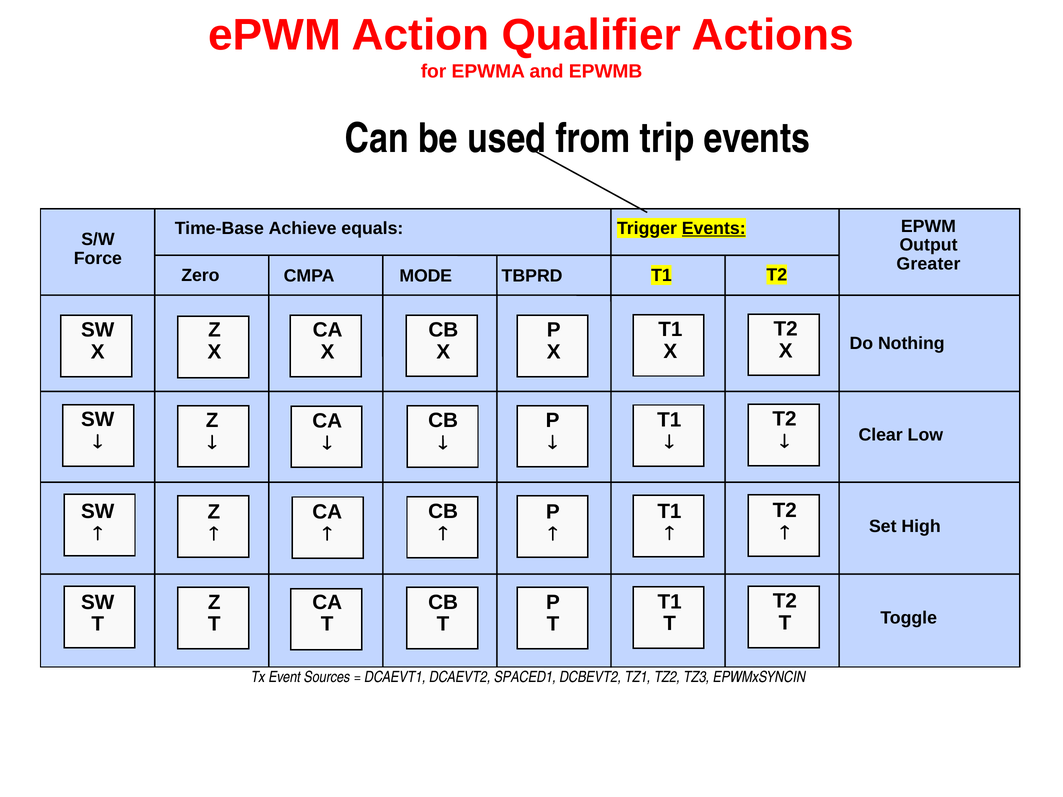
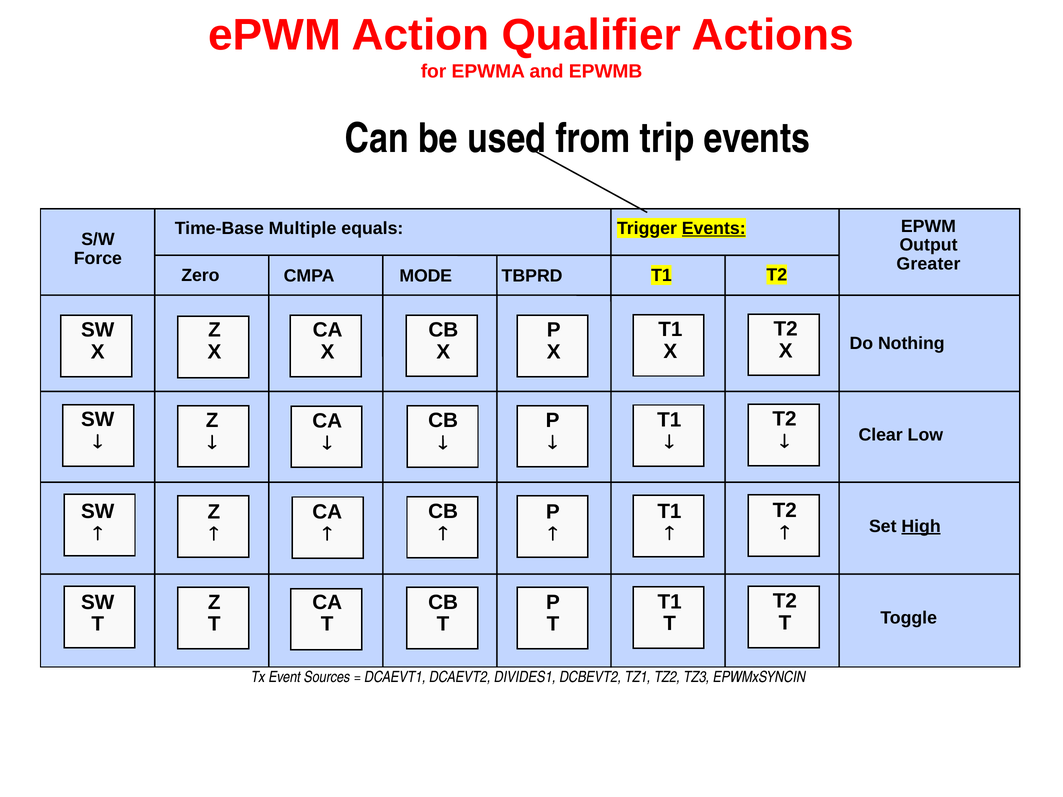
Achieve: Achieve -> Multiple (303, 228)
High underline: none -> present (921, 526)
SPACED1: SPACED1 -> DIVIDES1 (525, 677)
